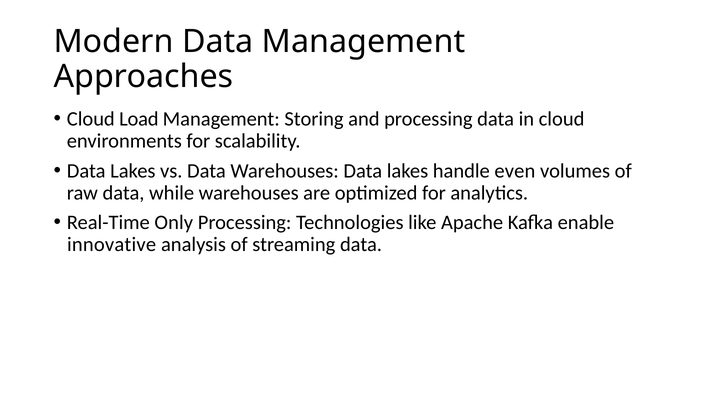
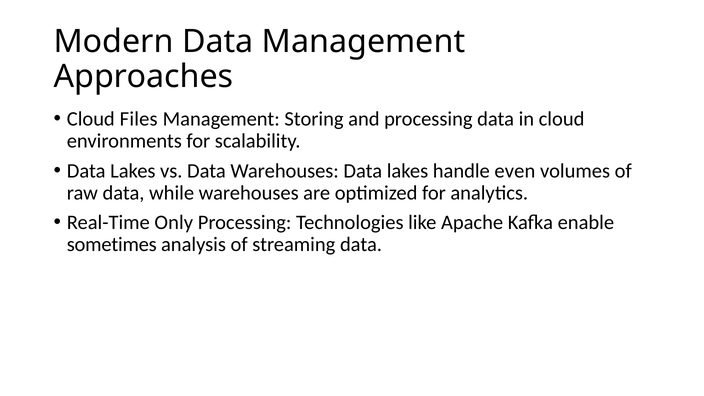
Load: Load -> Files (139, 119)
innovative: innovative -> sometimes (112, 245)
